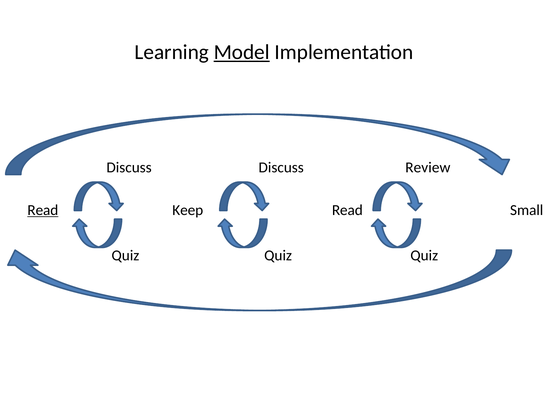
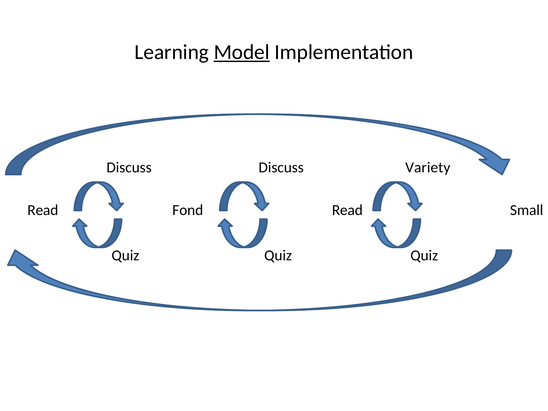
Review: Review -> Variety (428, 168)
Read underline: present -> none (43, 210)
Keep: Keep -> Fond (188, 210)
